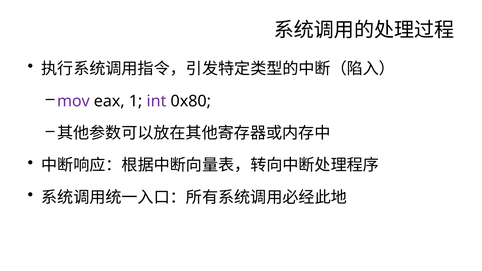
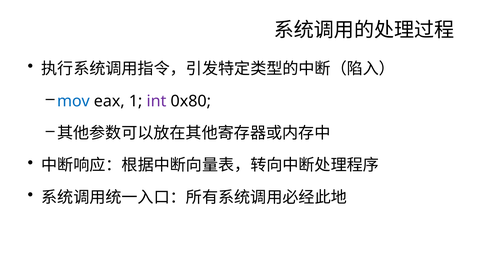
mov colour: purple -> blue (73, 101)
